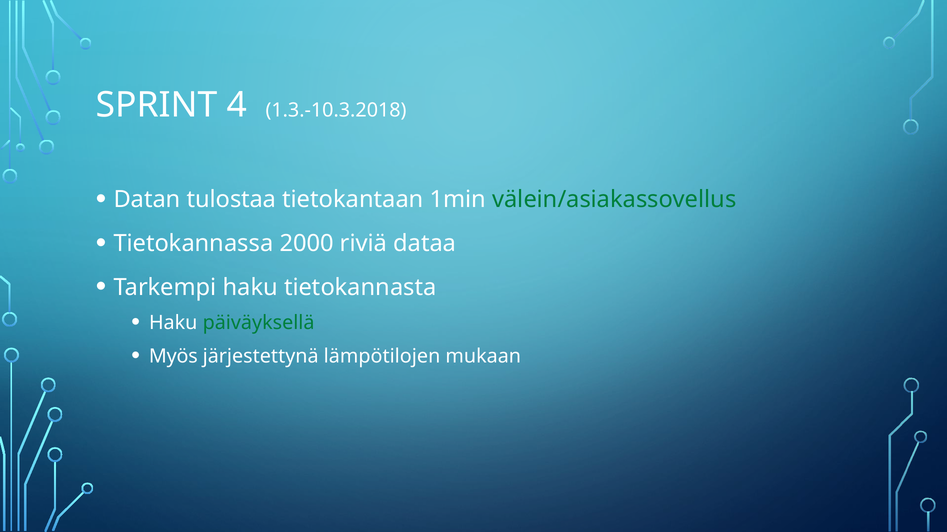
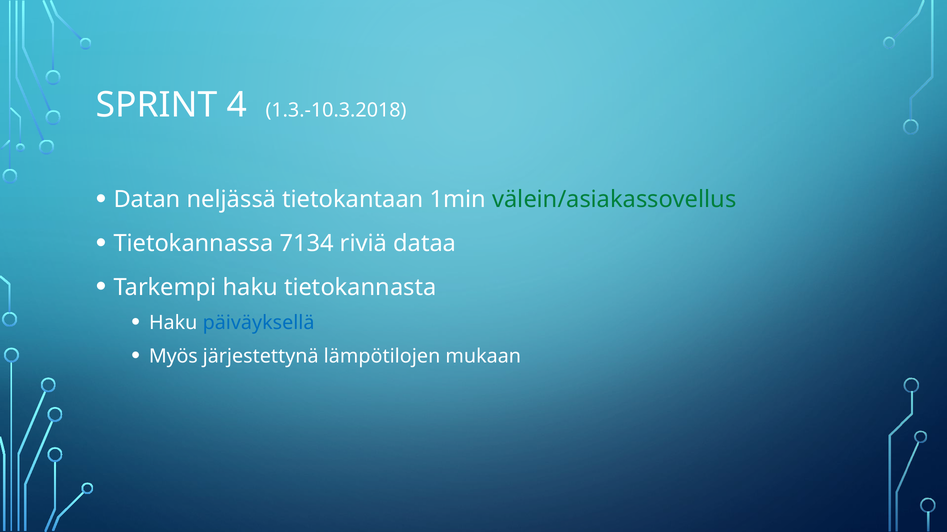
tulostaa: tulostaa -> neljässä (231, 200)
2000: 2000 -> 7134 (307, 244)
päiväyksellä colour: green -> blue (259, 323)
